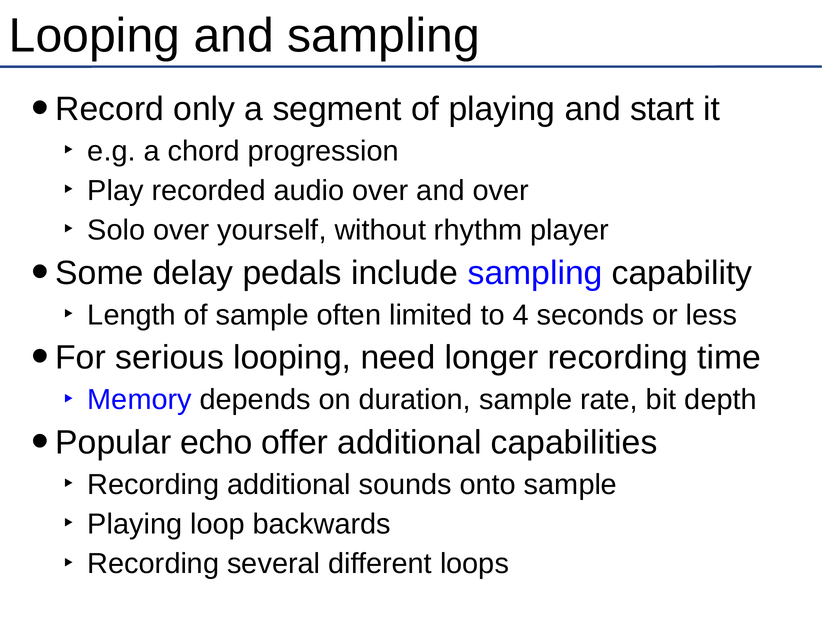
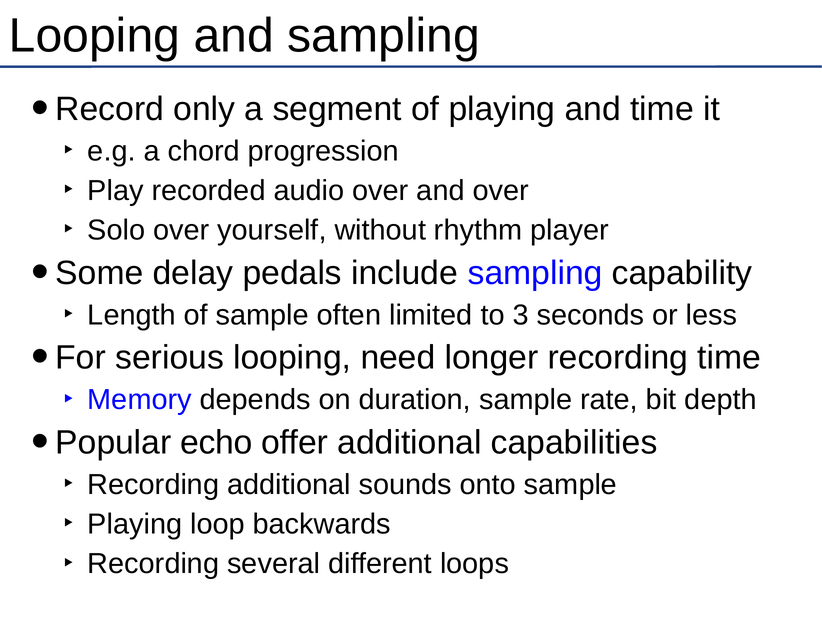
and start: start -> time (662, 109)
4: 4 -> 3 (521, 315)
